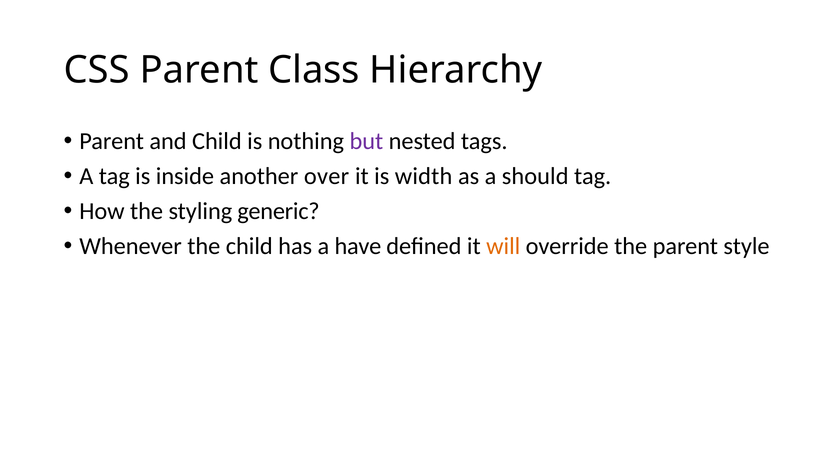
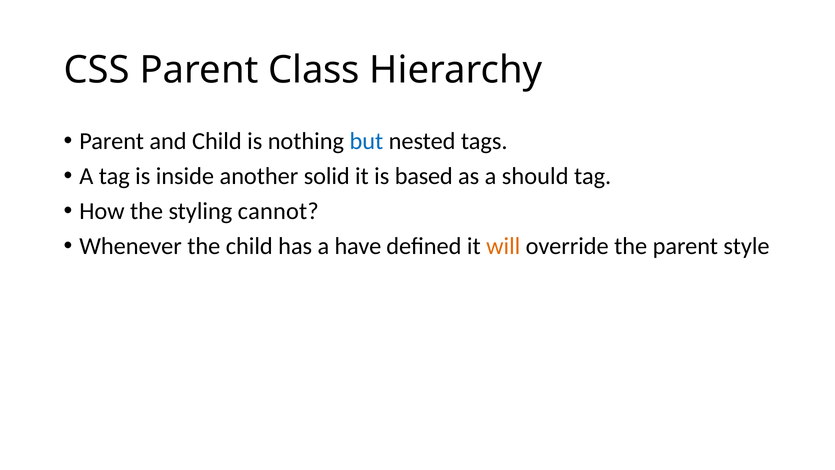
but colour: purple -> blue (366, 141)
over: over -> solid (327, 176)
width: width -> based (424, 176)
generic: generic -> cannot (278, 211)
